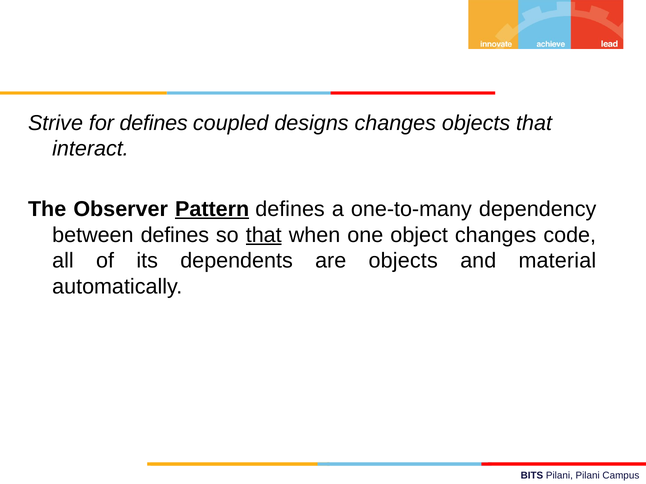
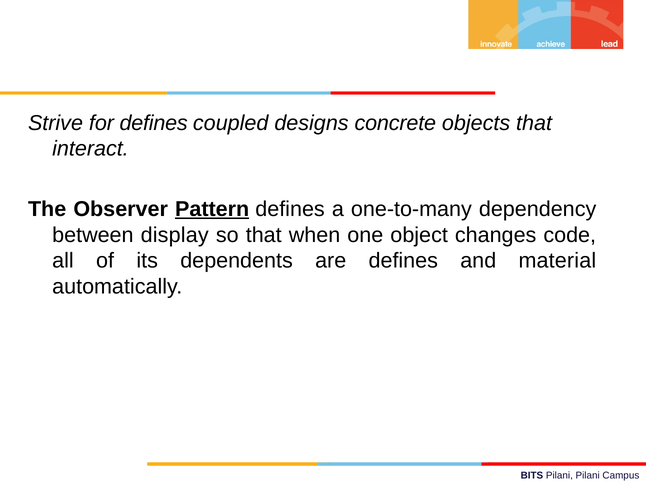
designs changes: changes -> concrete (395, 123)
between defines: defines -> display (175, 235)
that underline: present -> none (264, 235)
are objects: objects -> defines (403, 261)
